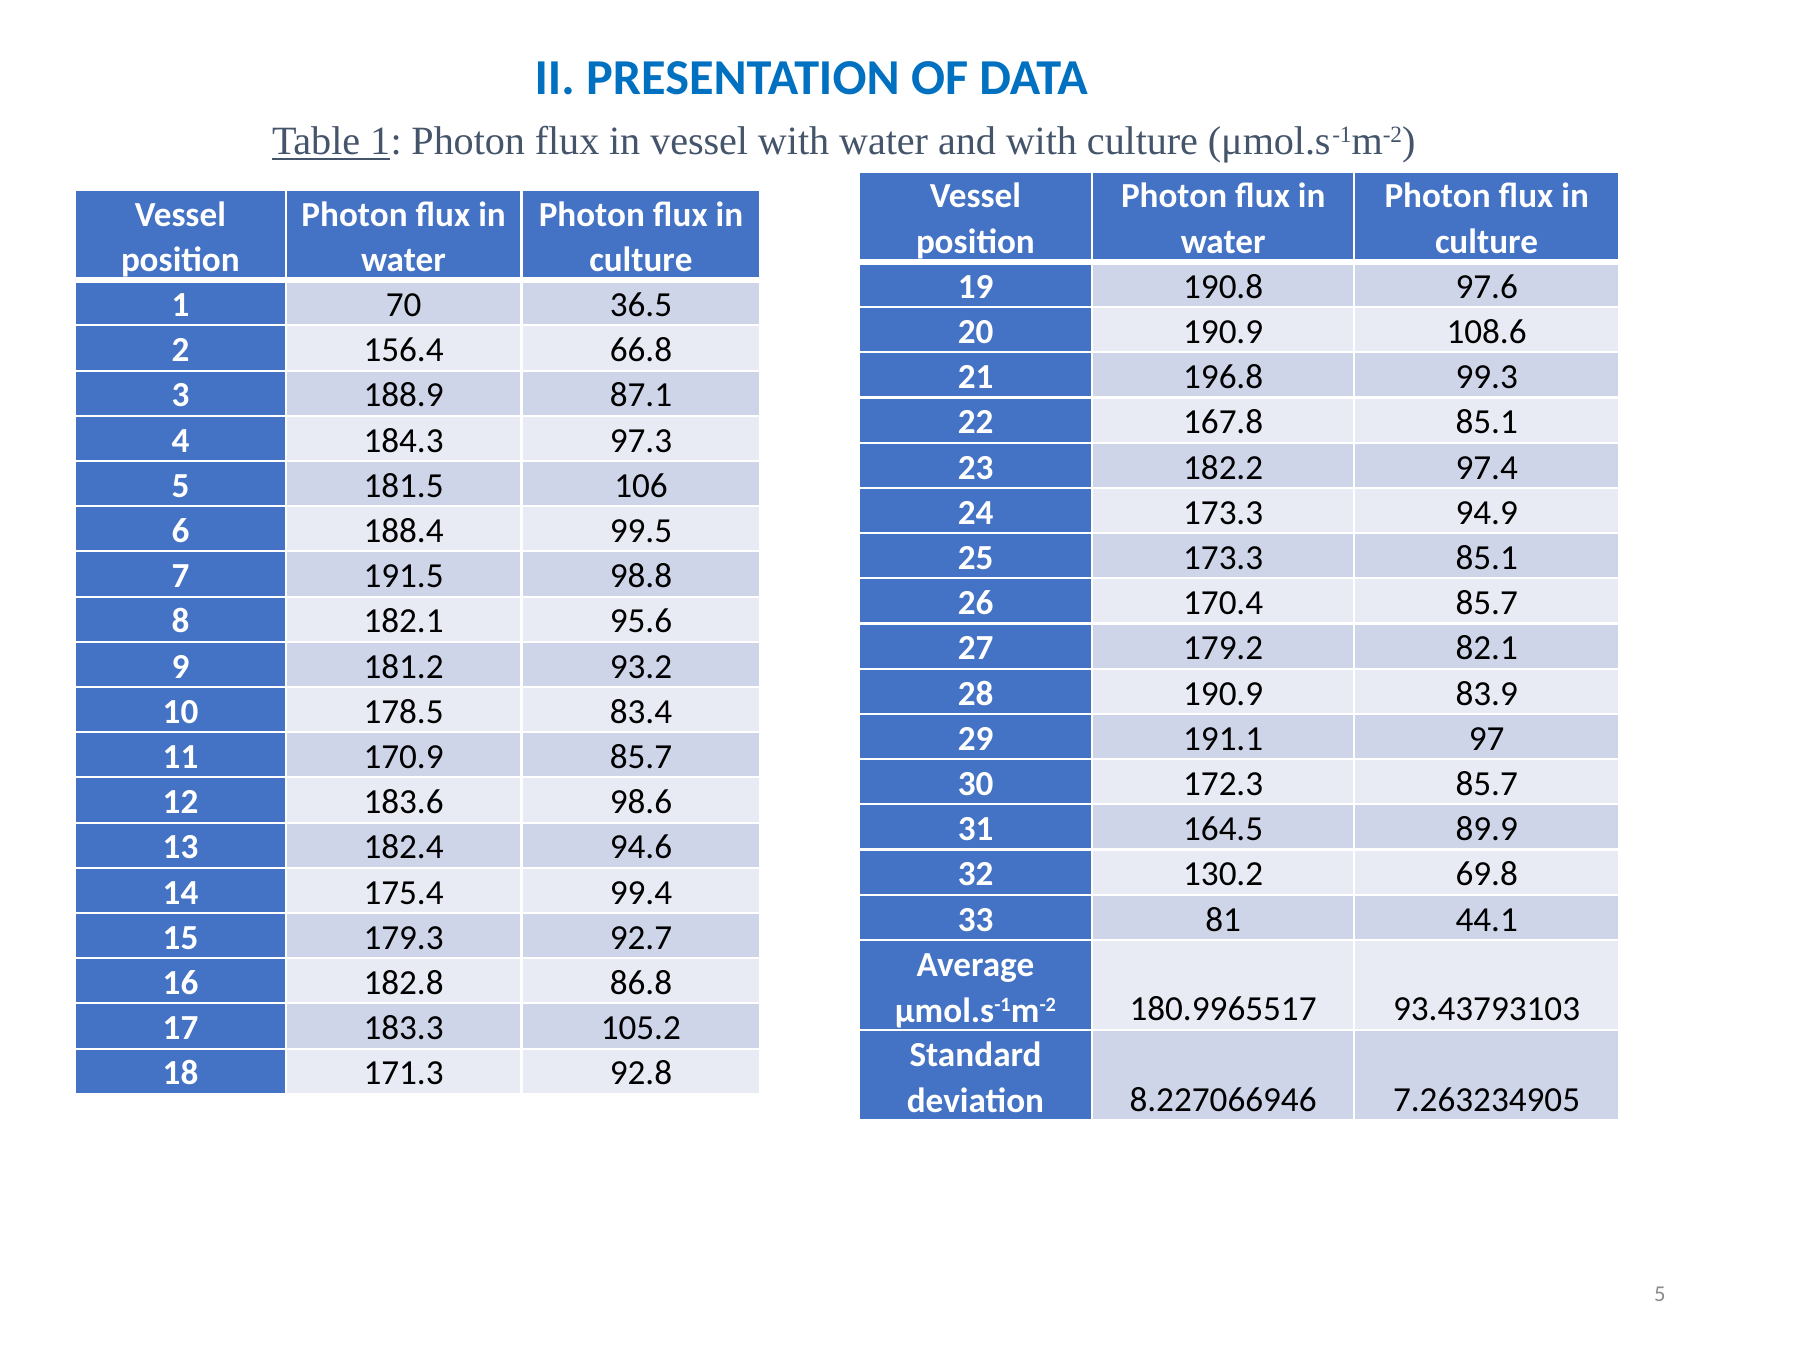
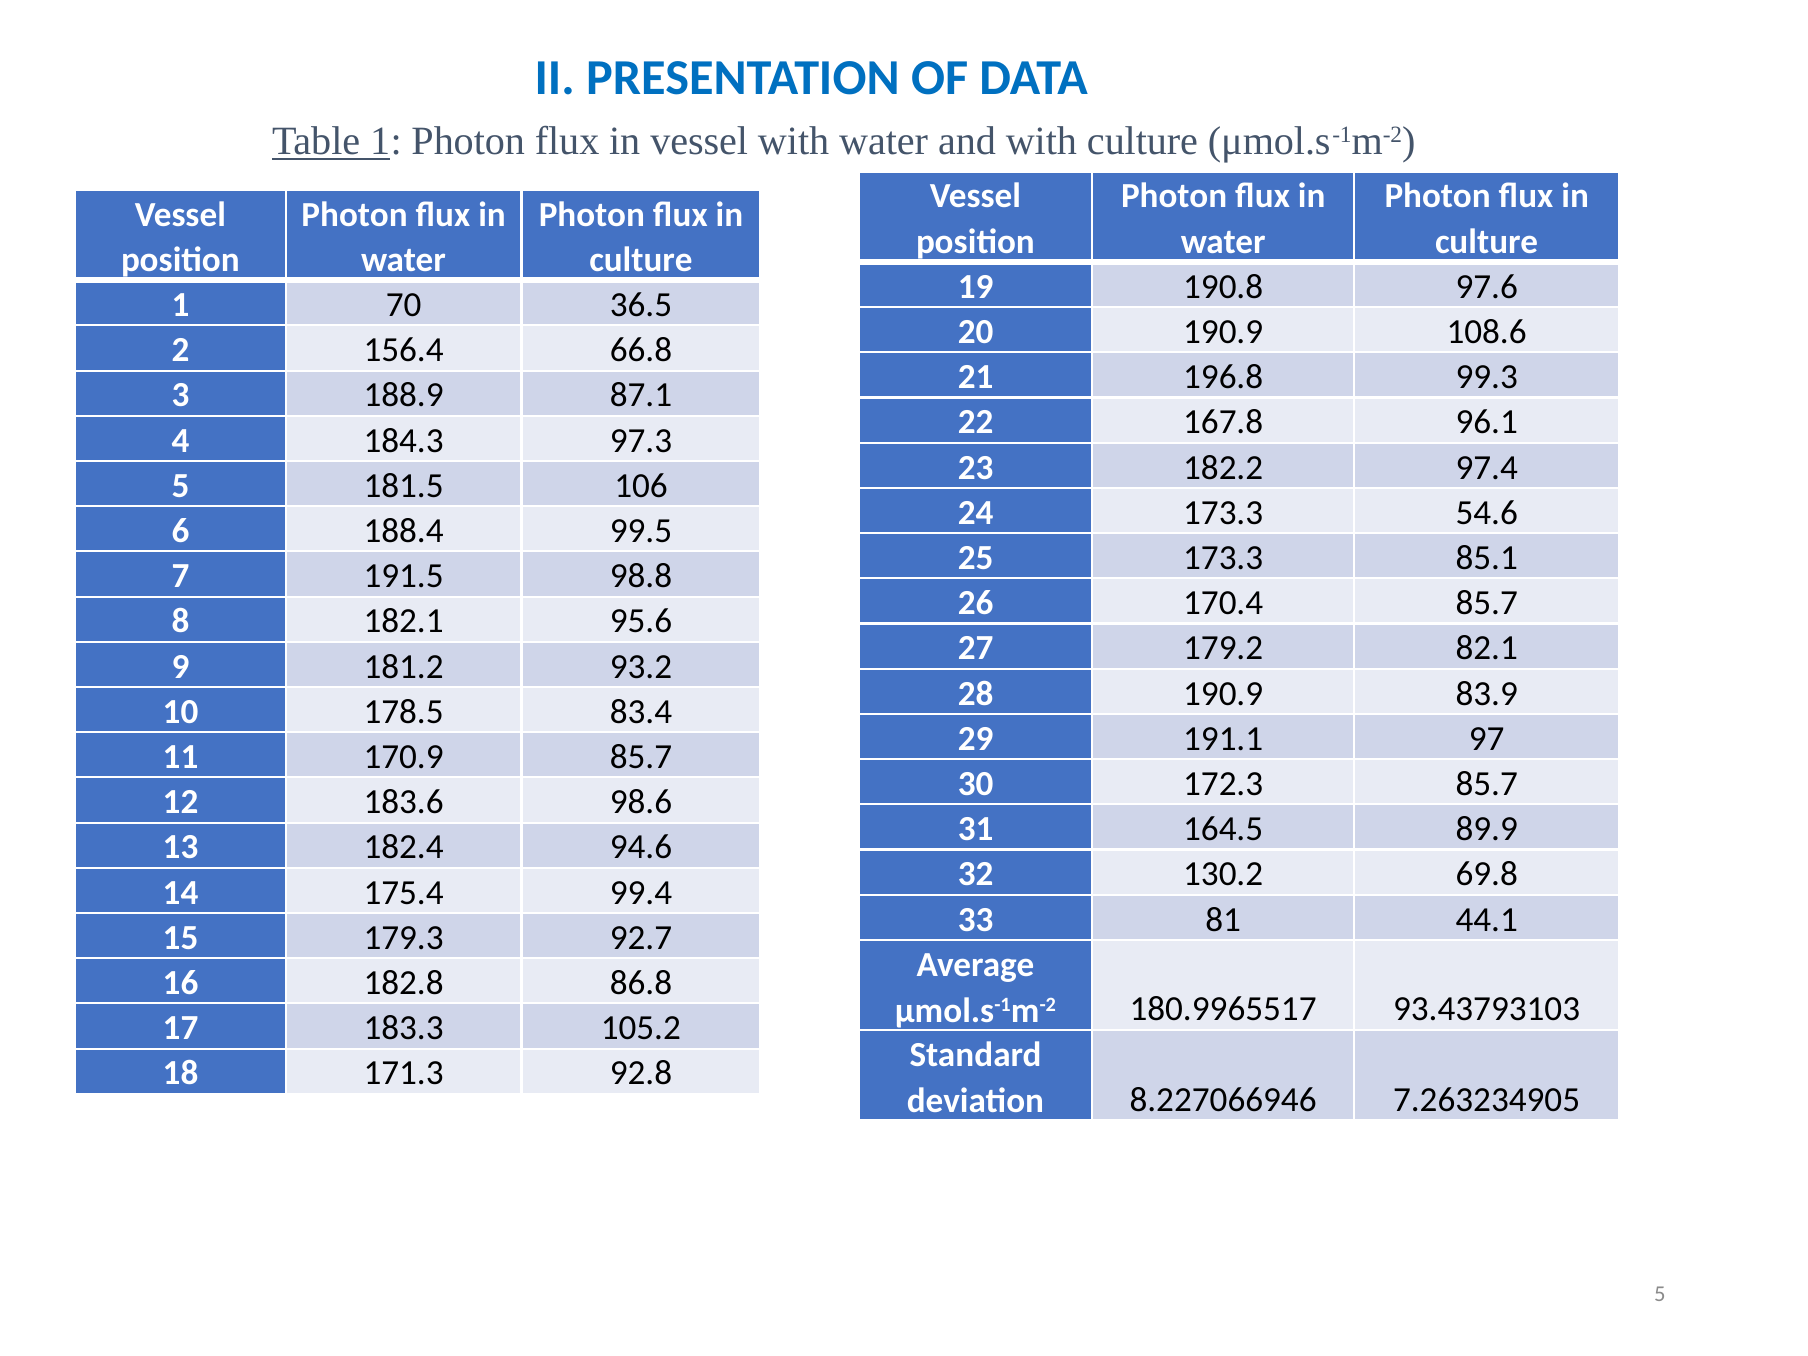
167.8 85.1: 85.1 -> 96.1 (1487, 422)
94.9: 94.9 -> 54.6 (1487, 513)
